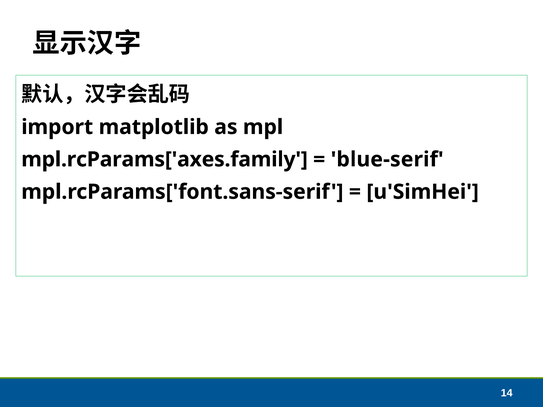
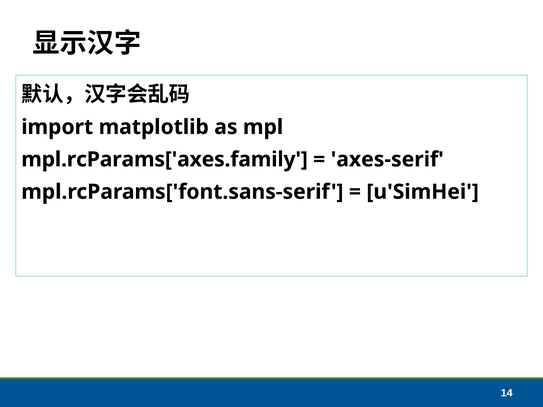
blue-serif: blue-serif -> axes-serif (387, 160)
